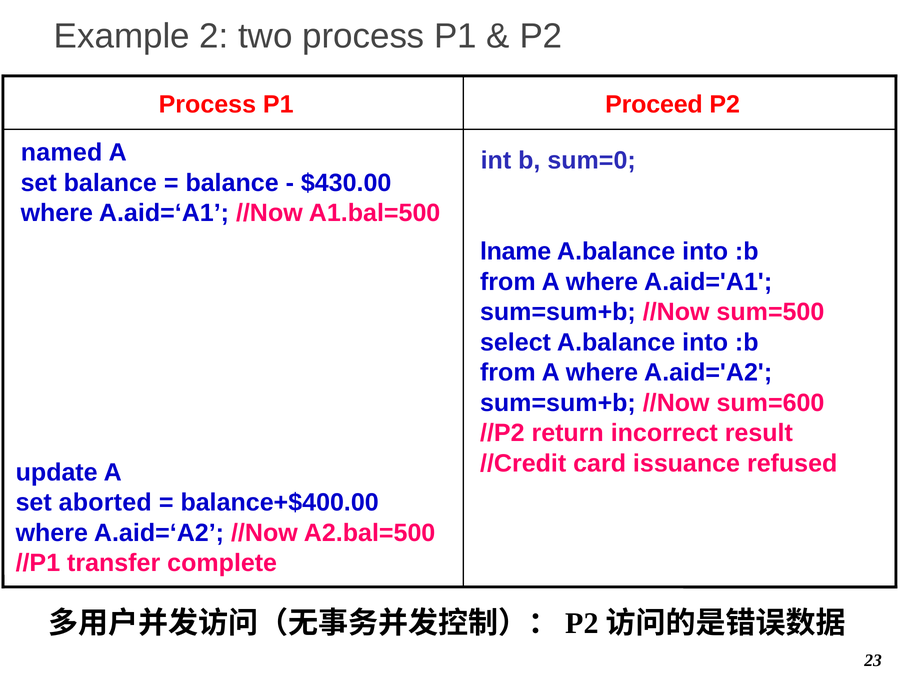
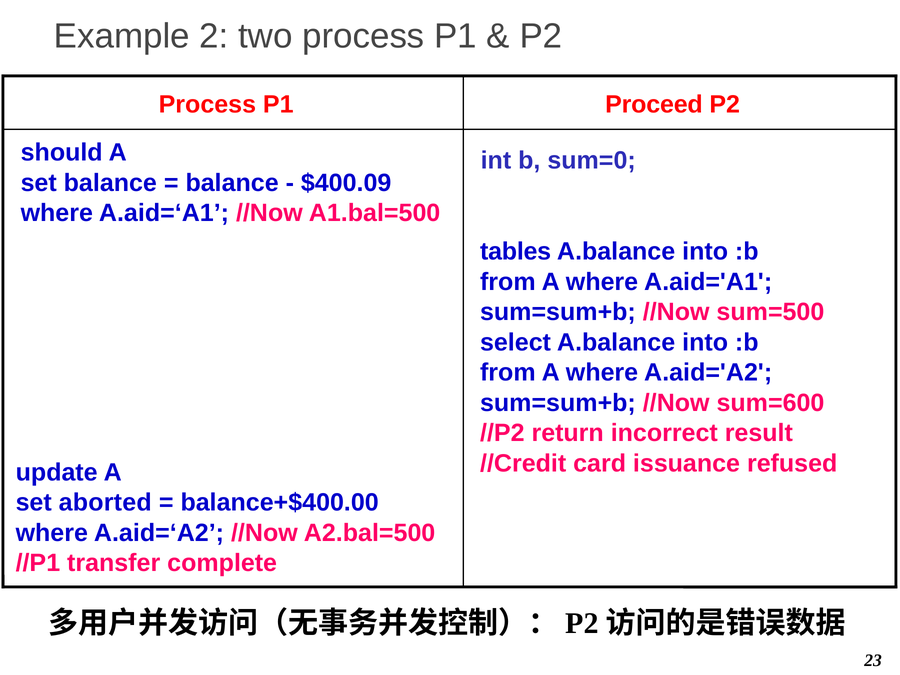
named: named -> should (62, 153)
$430.00: $430.00 -> $400.09 (346, 183)
lname: lname -> tables (516, 252)
